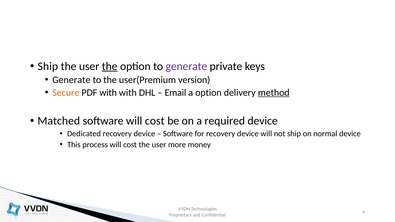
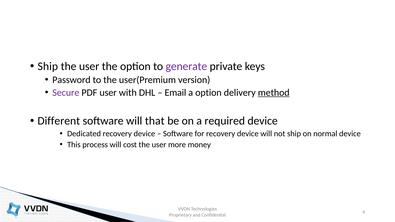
the underline: present -> none (110, 66)
Generate: Generate -> Password (71, 80)
Secure colour: orange -> purple (66, 93)
PDF with: with -> user (108, 93)
Matched: Matched -> Different (59, 121)
software will cost: cost -> that (155, 121)
